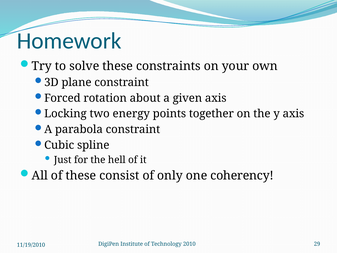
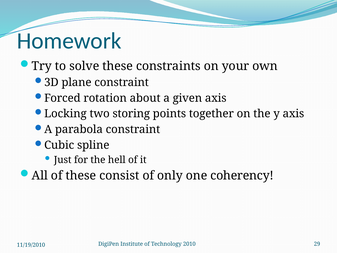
energy: energy -> storing (131, 114)
